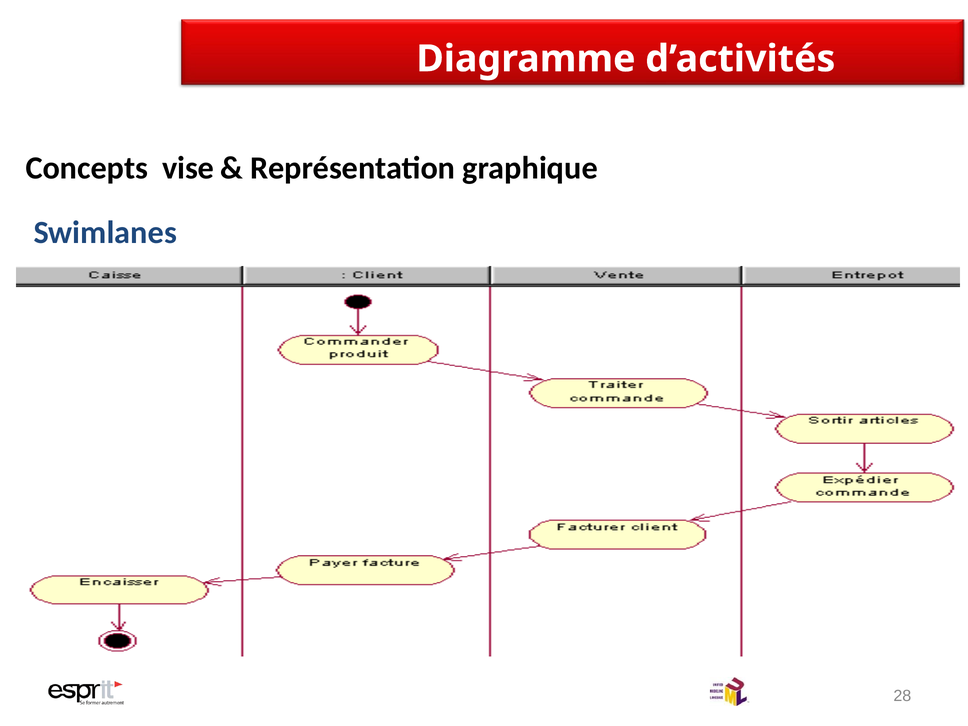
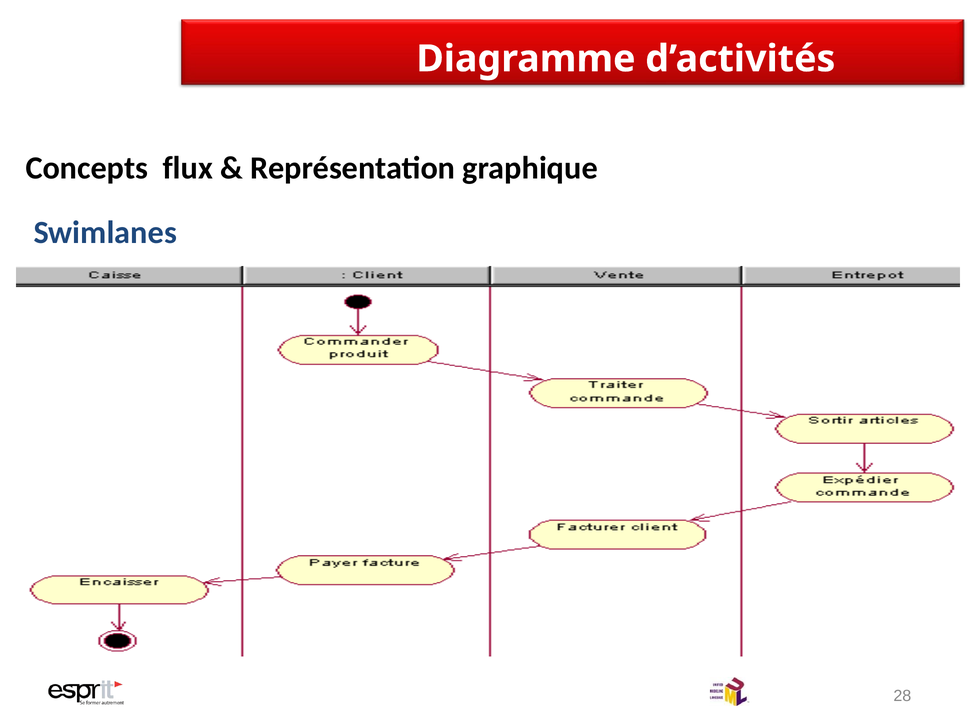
vise: vise -> flux (188, 168)
